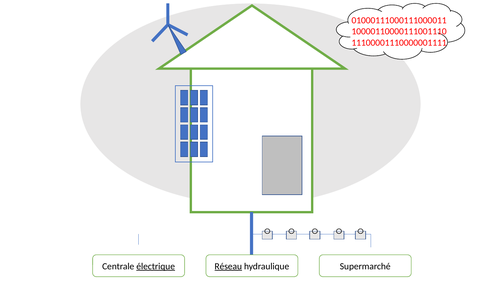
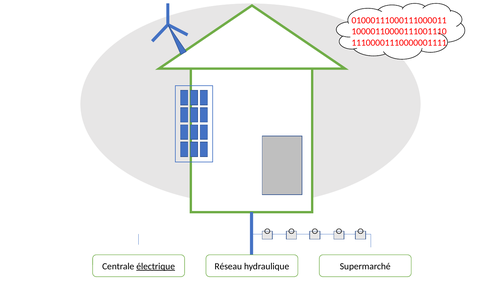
Réseau underline: present -> none (228, 266)
